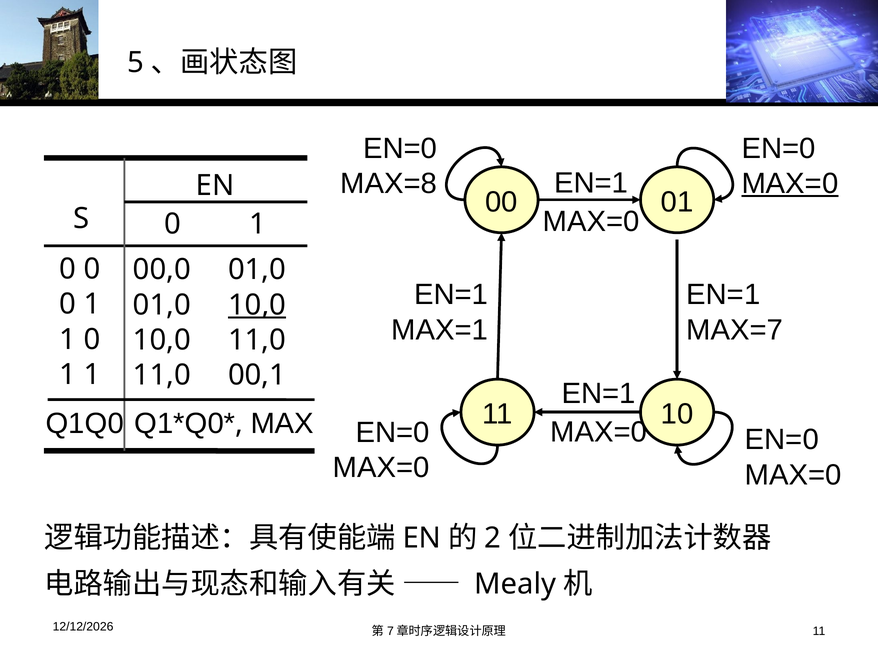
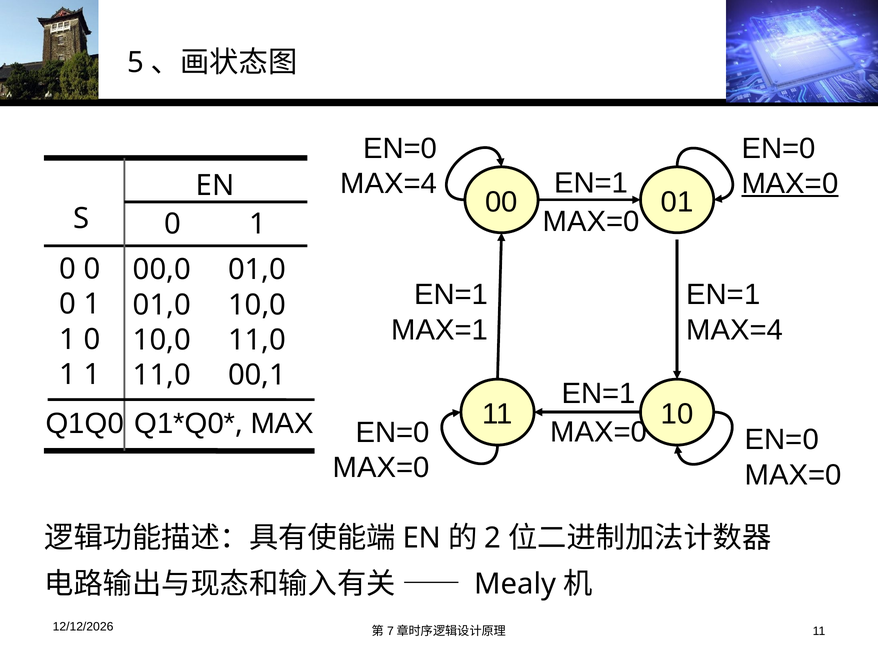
MAX=8: MAX=8 -> MAX=4 (389, 183)
10,0 underline: present -> none (257, 305)
MAX=7: MAX=7 -> MAX=4 (735, 330)
